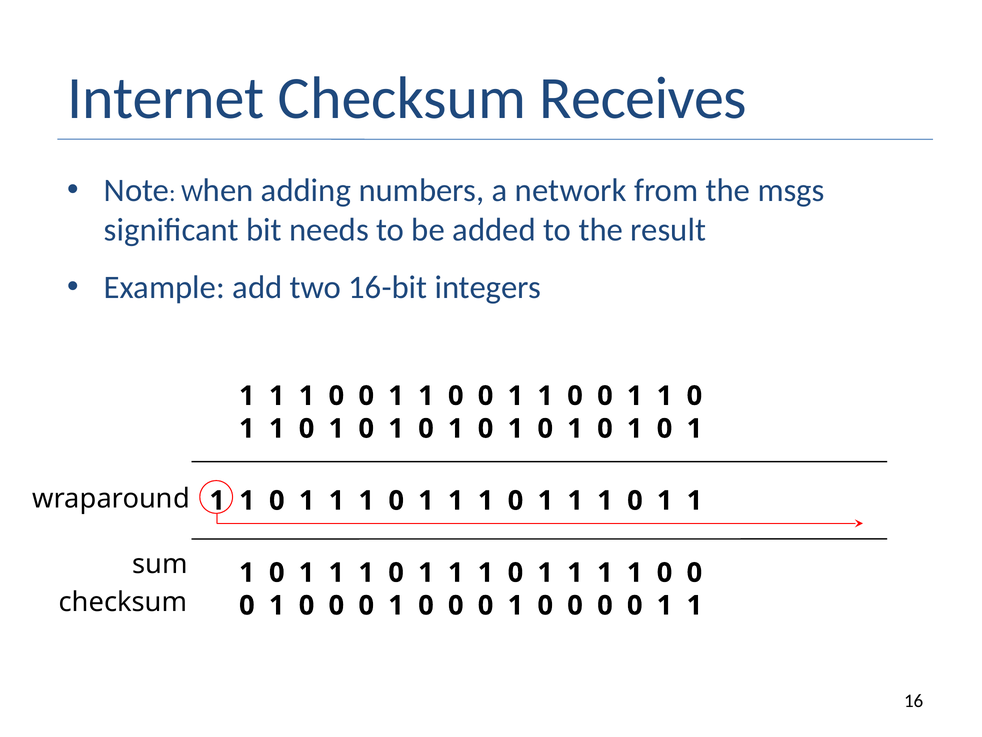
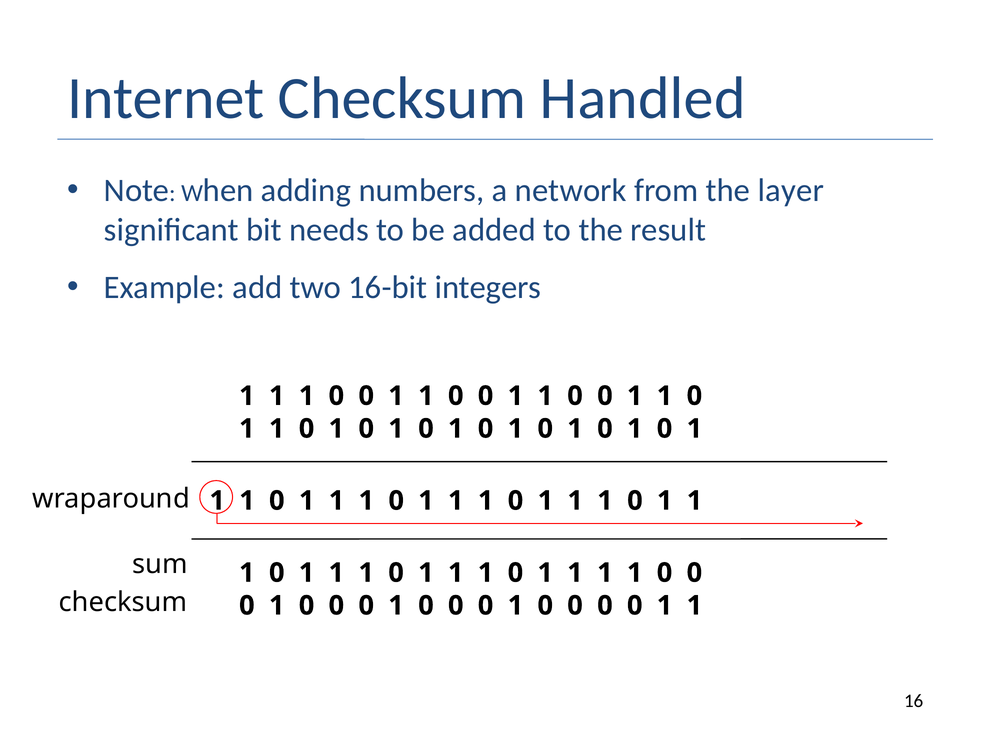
Receives: Receives -> Handled (643, 98)
msgs: msgs -> layer (791, 191)
